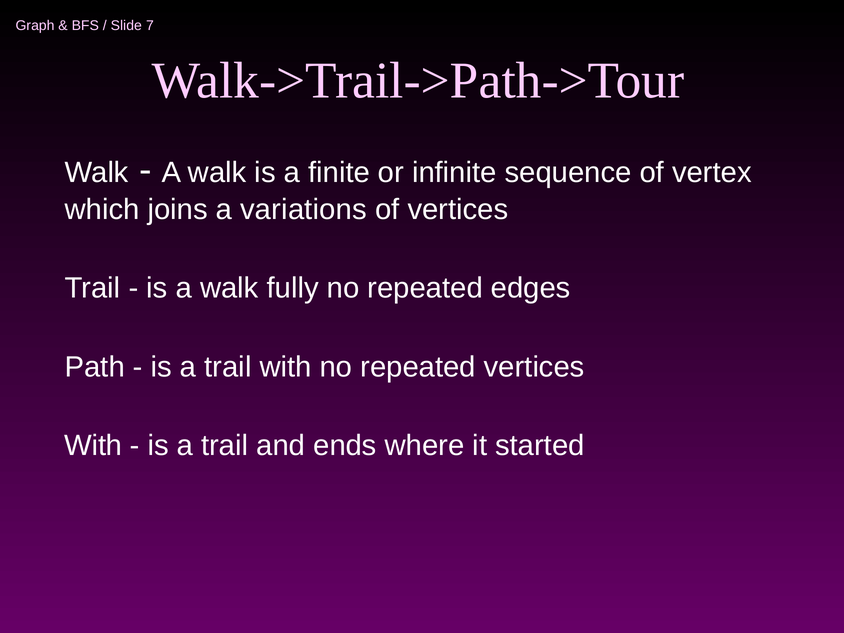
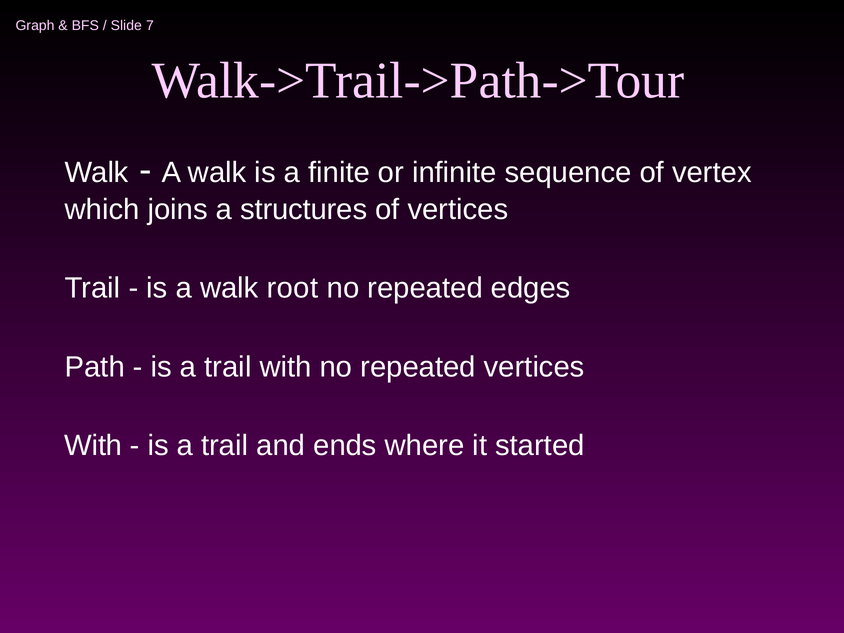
variations: variations -> structures (304, 210)
fully: fully -> root (292, 288)
